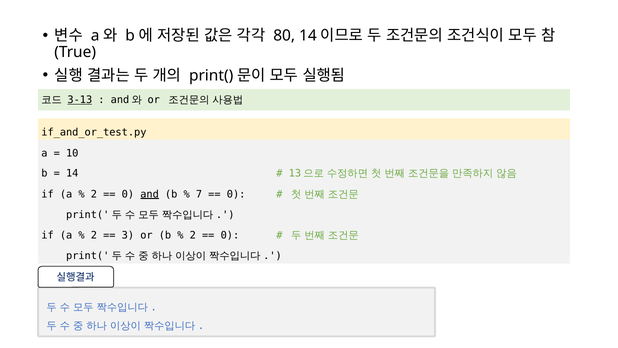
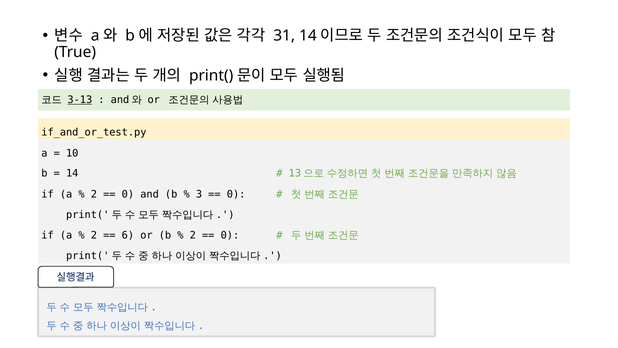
80: 80 -> 31 (284, 36)
and underline: present -> none (150, 194)
7: 7 -> 3 (199, 194)
3: 3 -> 6 (128, 235)
